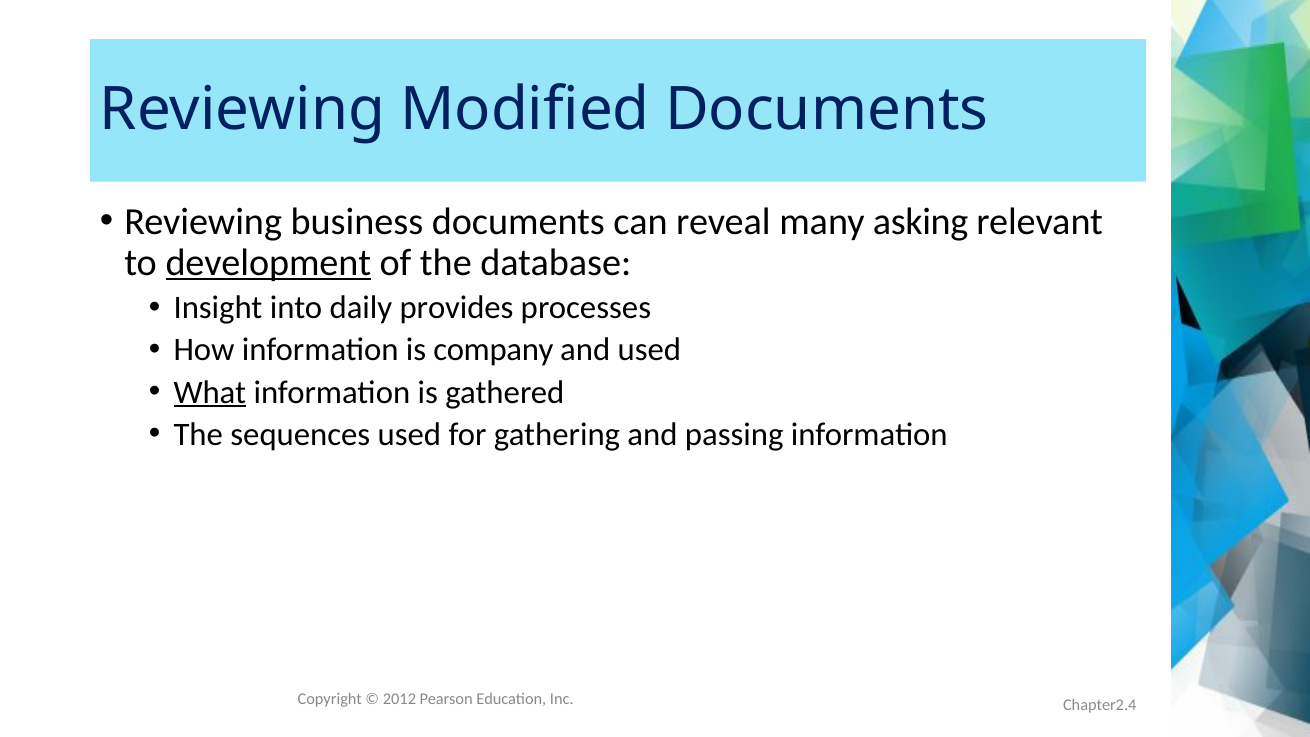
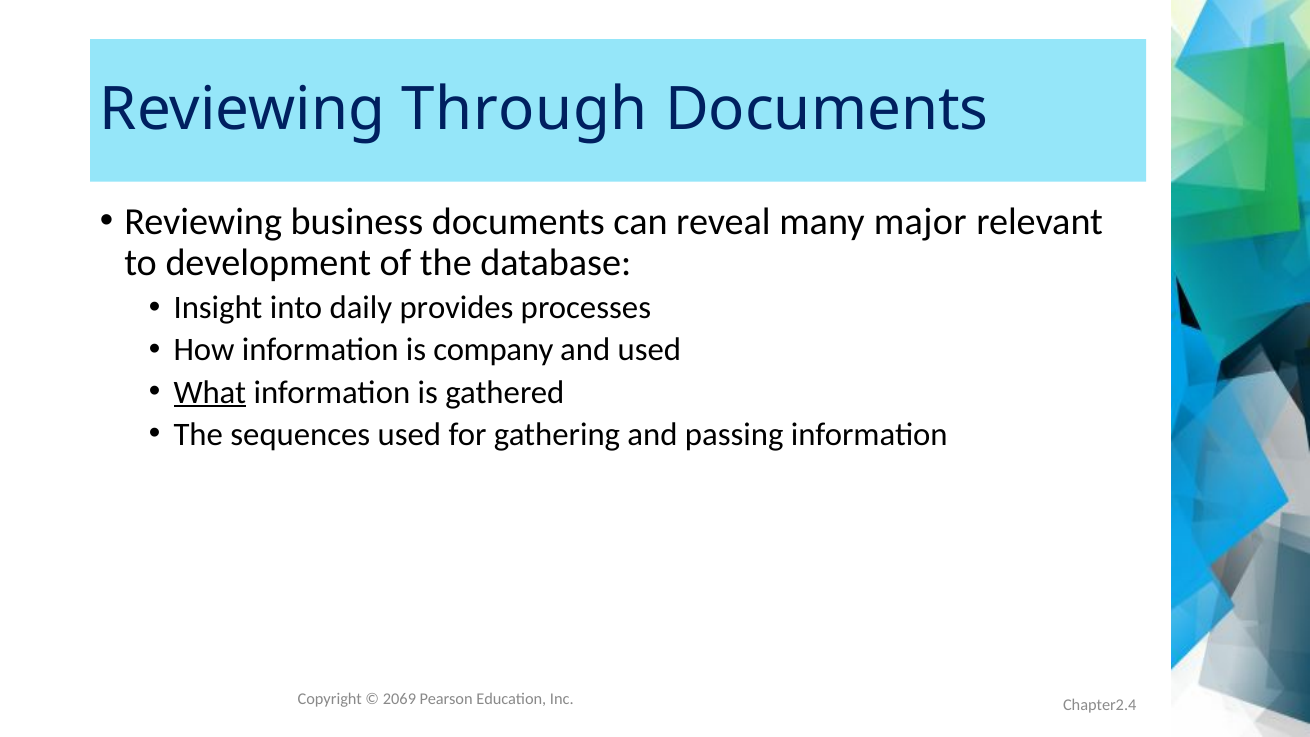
Modified: Modified -> Through (525, 110)
asking: asking -> major (920, 221)
development underline: present -> none (268, 263)
2012: 2012 -> 2069 (399, 699)
